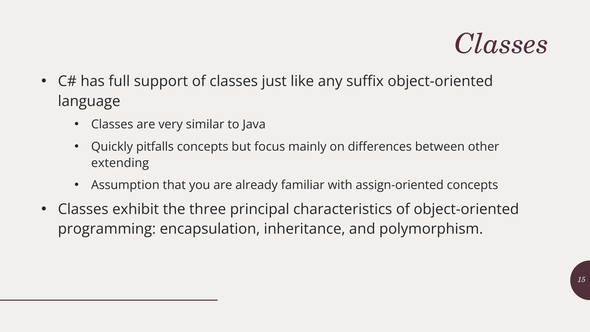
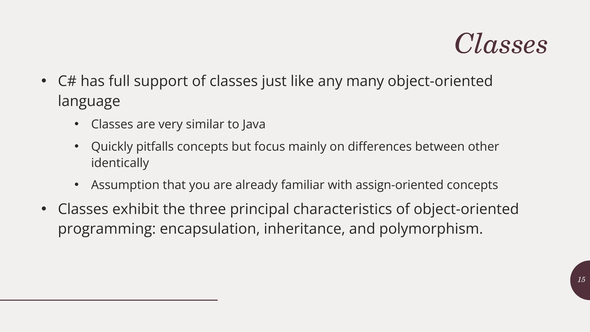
suffix: suffix -> many (365, 81)
extending: extending -> identically (120, 163)
